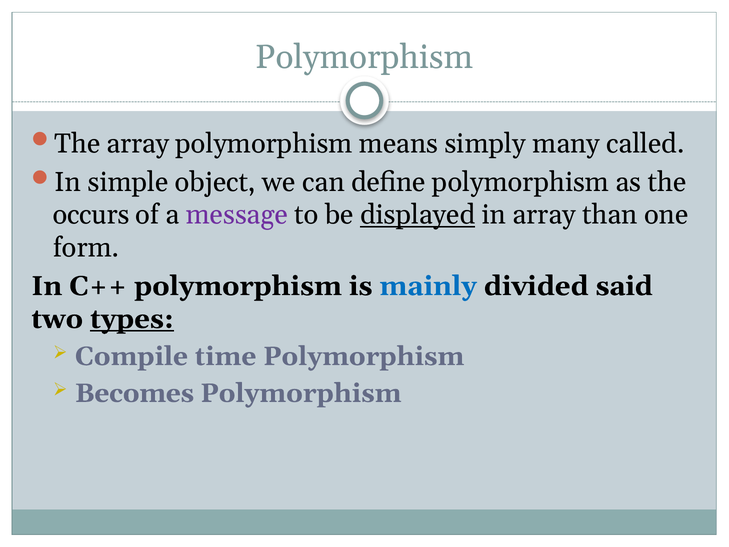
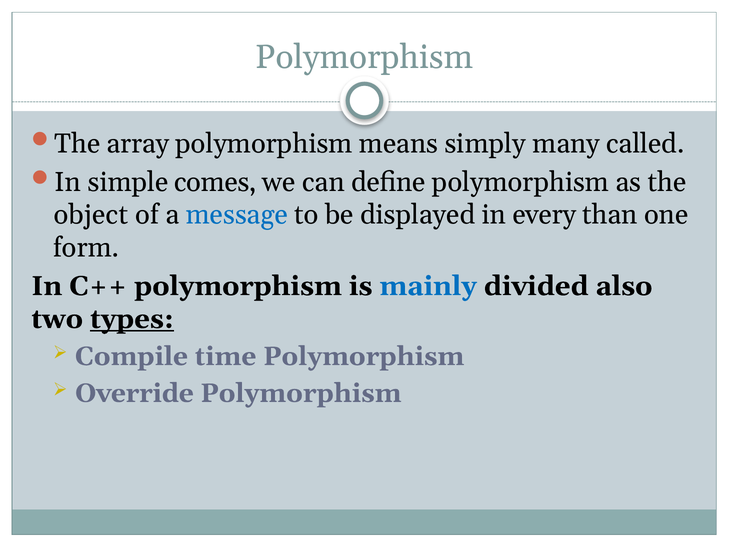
object: object -> comes (215, 182)
occurs: occurs -> object (91, 215)
message colour: purple -> blue (237, 215)
displayed underline: present -> none (418, 215)
in array: array -> every (544, 215)
said: said -> also (624, 286)
Becomes: Becomes -> Override (134, 393)
